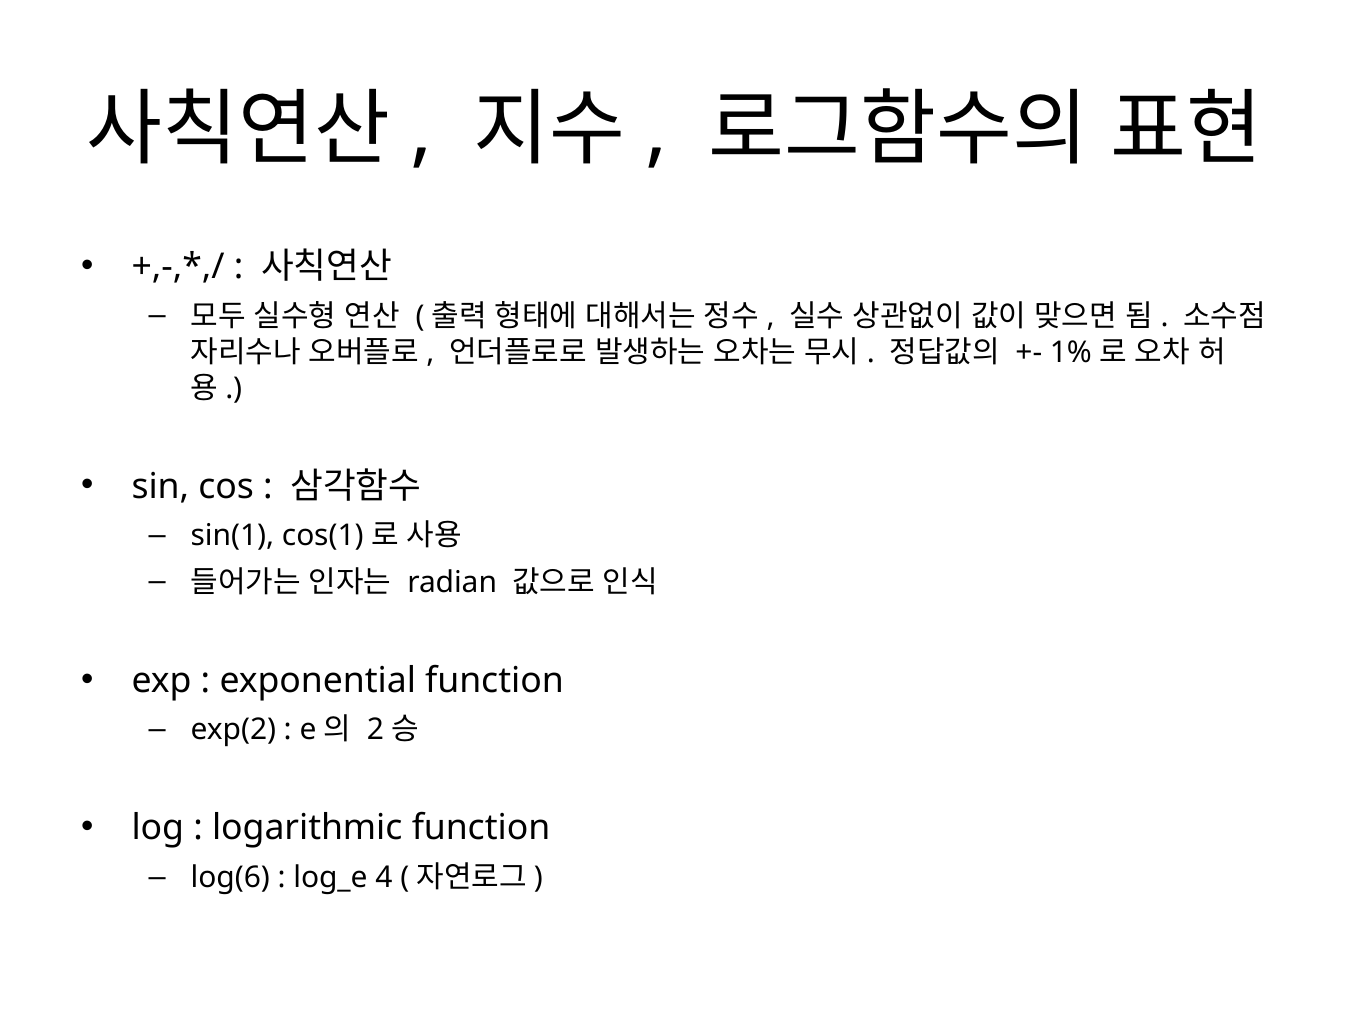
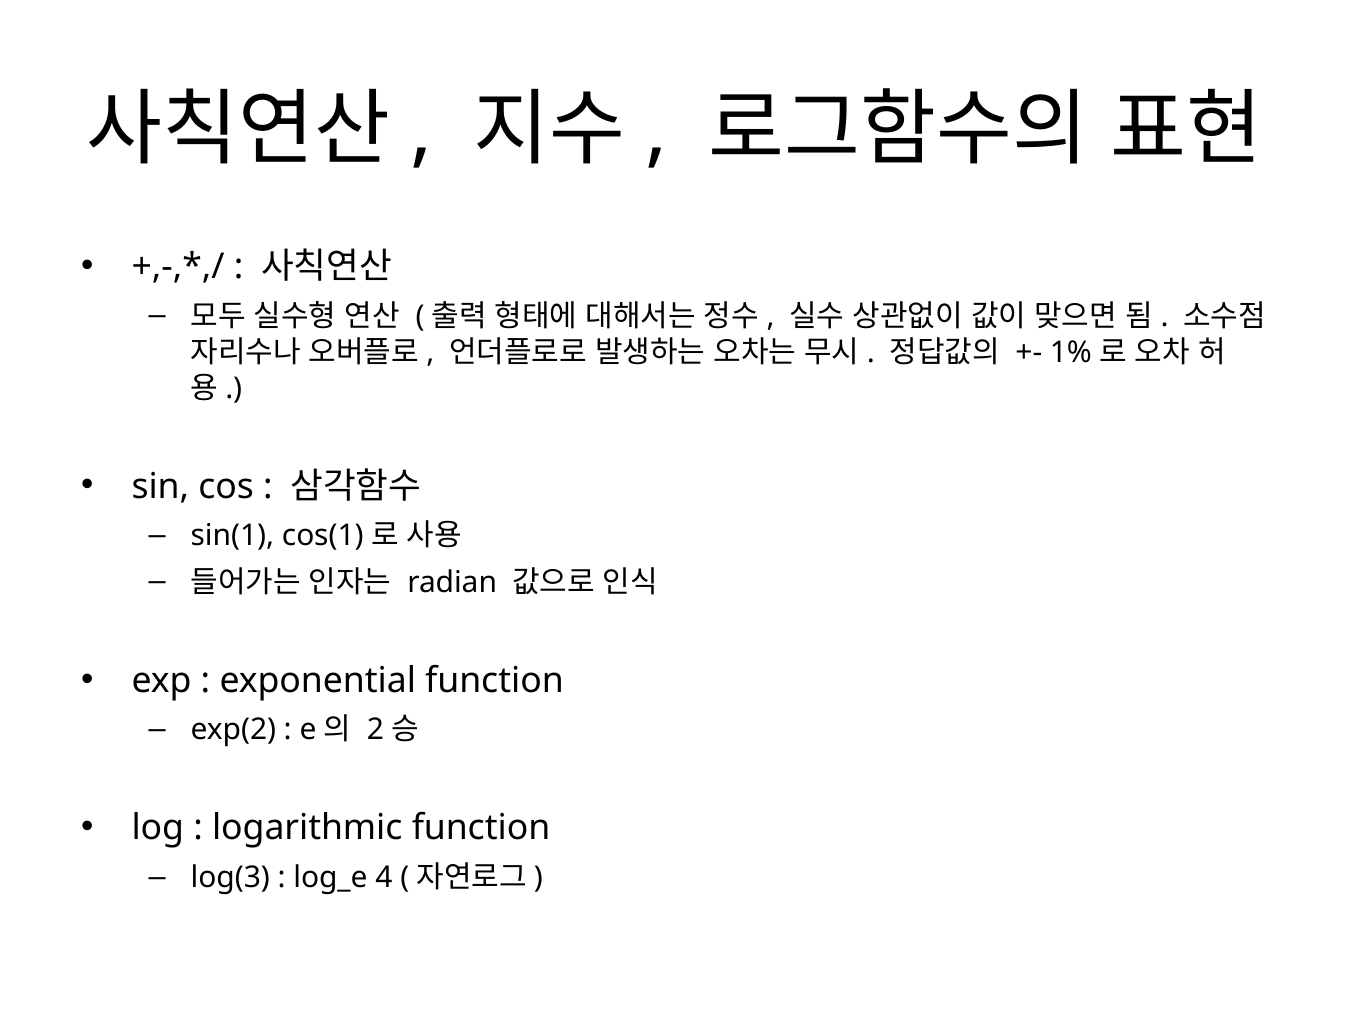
log(6: log(6 -> log(3 (230, 878)
